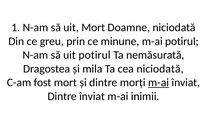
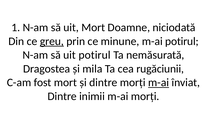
greu underline: none -> present (52, 41)
cea niciodată: niciodată -> rugăciunii (160, 69)
Dintre înviat: înviat -> inimii (92, 97)
m-ai inimii: inimii -> morți (145, 97)
